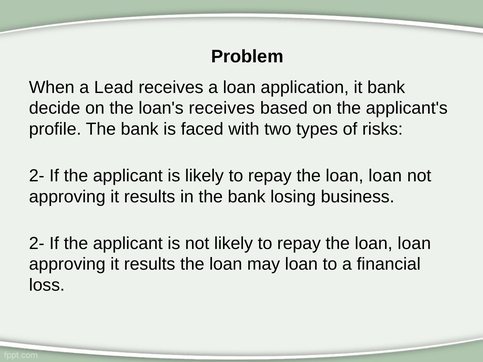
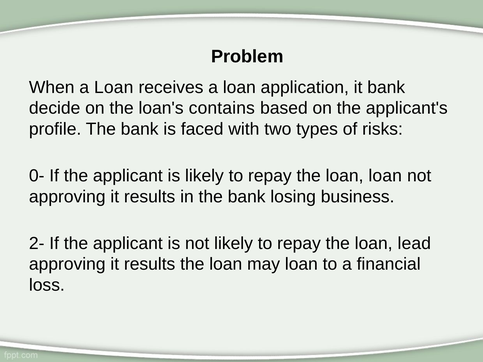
When a Lead: Lead -> Loan (114, 87)
loan's receives: receives -> contains (222, 108)
2-: 2- -> 0- (37, 176)
loan: loan -> lead (414, 243)
